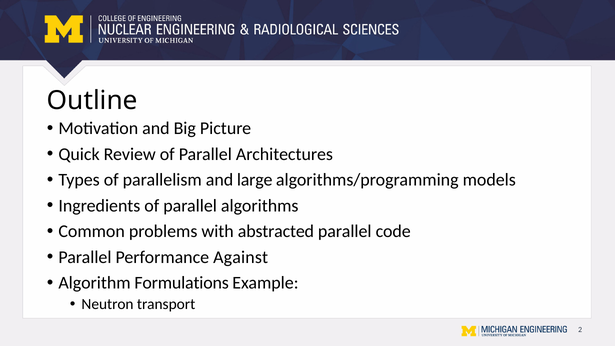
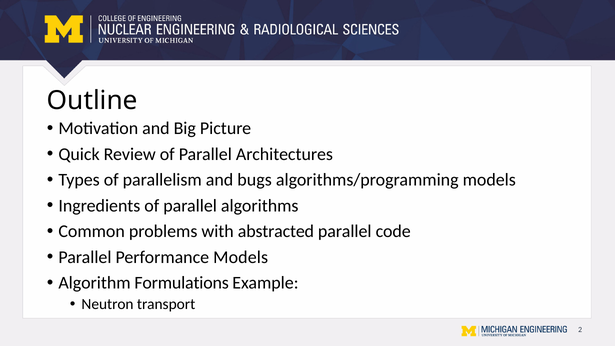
large: large -> bugs (255, 180)
Performance Against: Against -> Models (241, 257)
